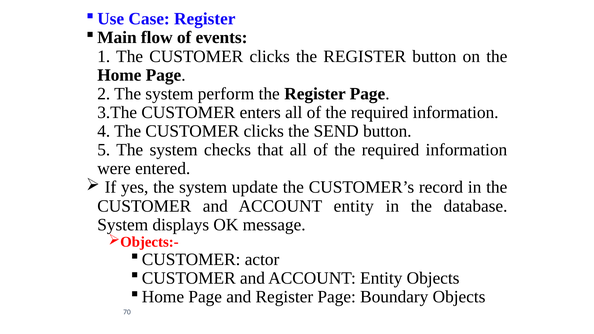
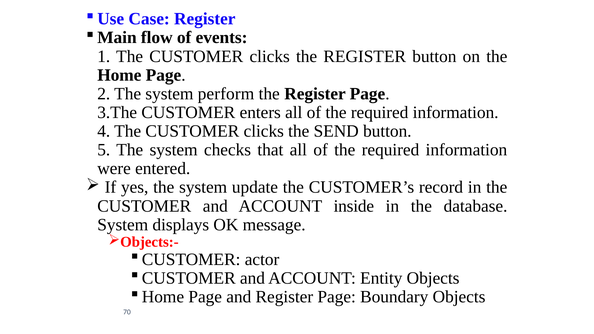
CUSTOMER and ACCOUNT entity: entity -> inside (354, 206)
